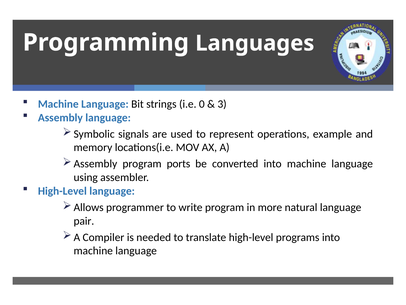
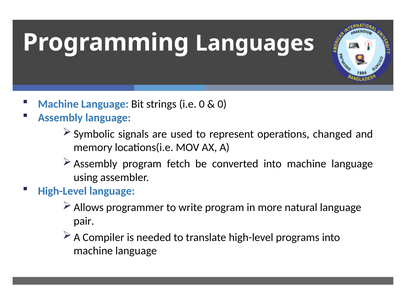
3: 3 -> 0 (222, 104)
example: example -> changed (332, 134)
ports: ports -> fetch (179, 164)
